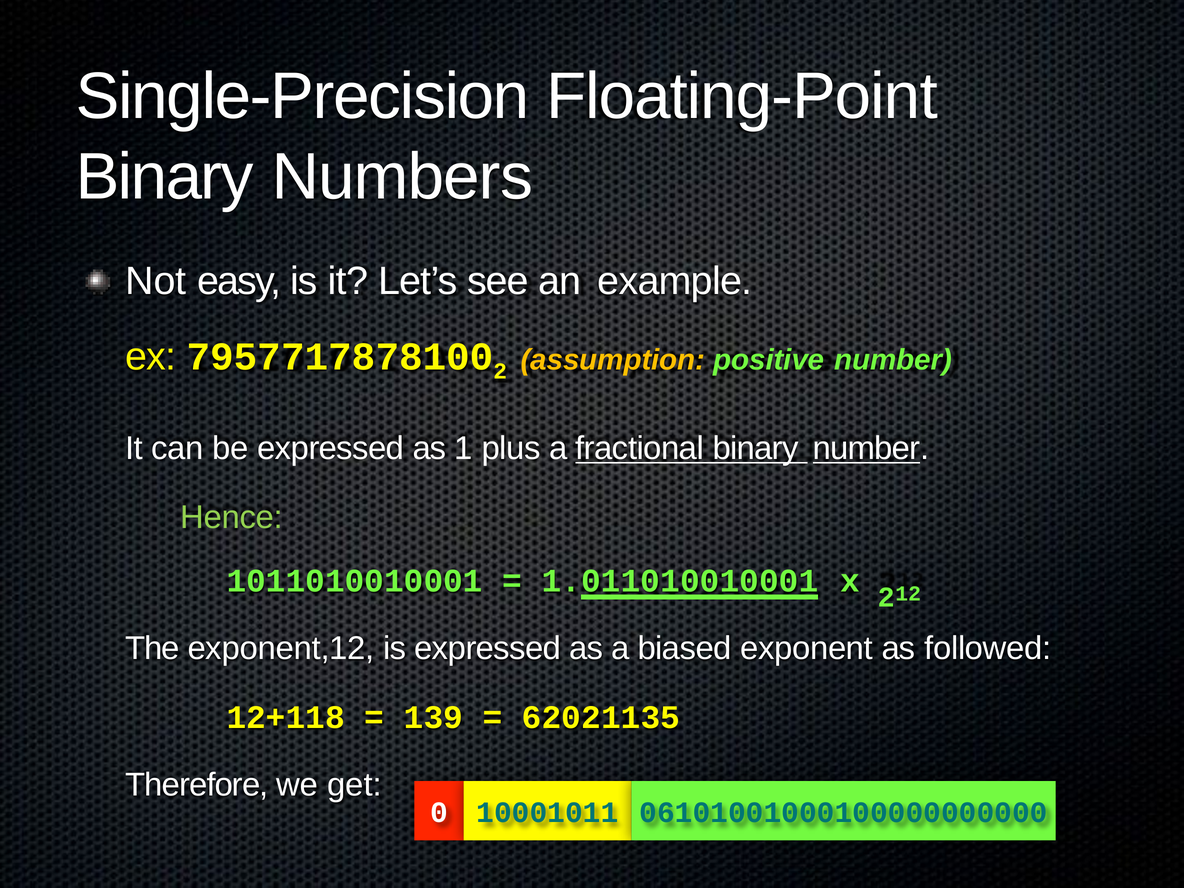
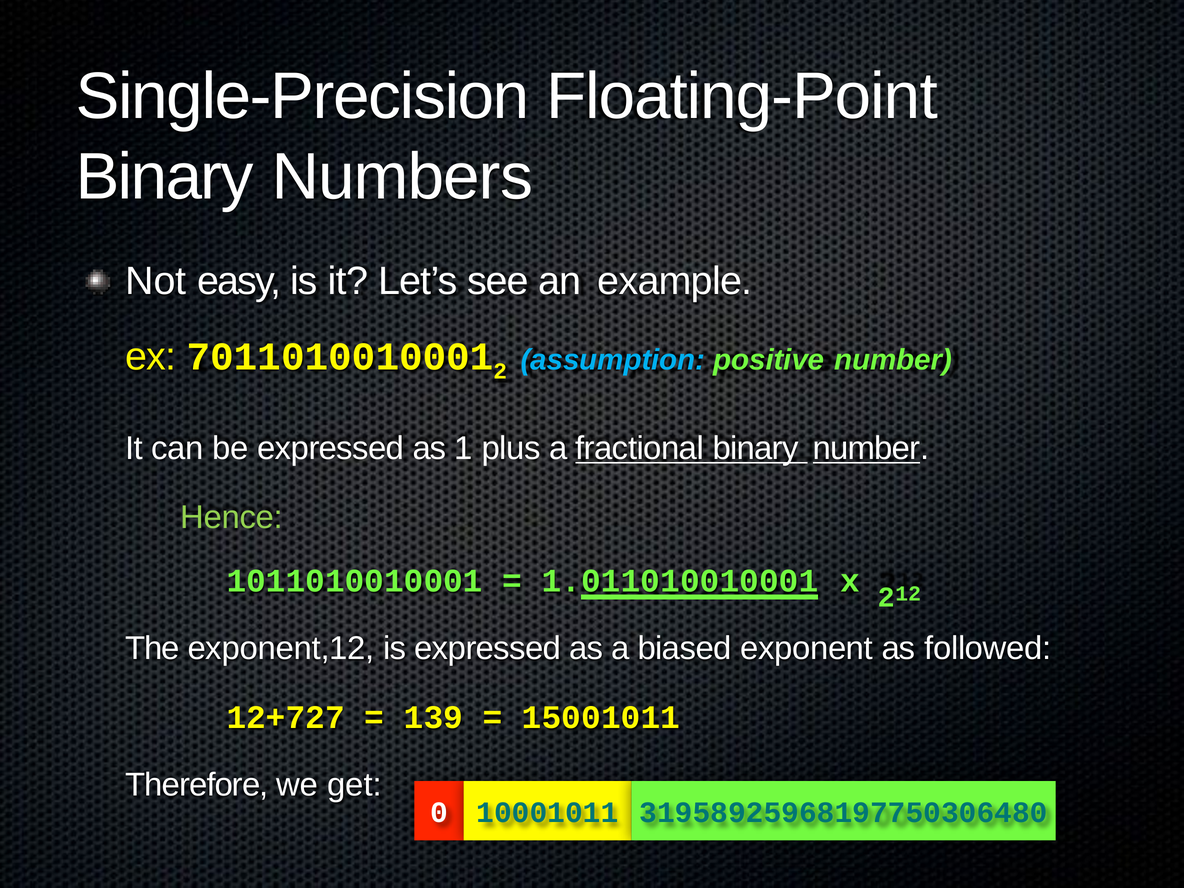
7957717878100: 7957717878100 -> 7011010010001 (340, 357)
assumption colour: yellow -> light blue (613, 360)
12+118: 12+118 -> 12+727 (286, 718)
62021135: 62021135 -> 15001011 (601, 718)
06101001000100000000000: 06101001000100000000000 -> 31958925968197750306480 (844, 812)
